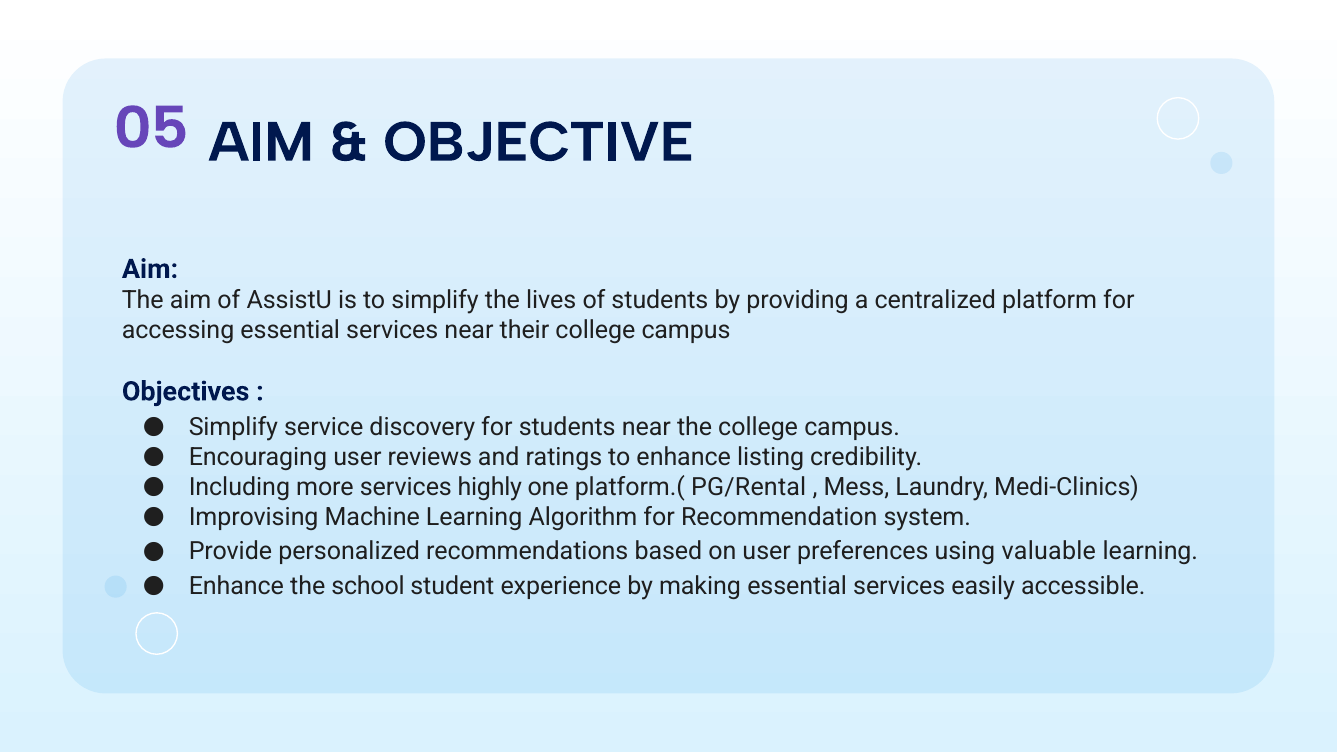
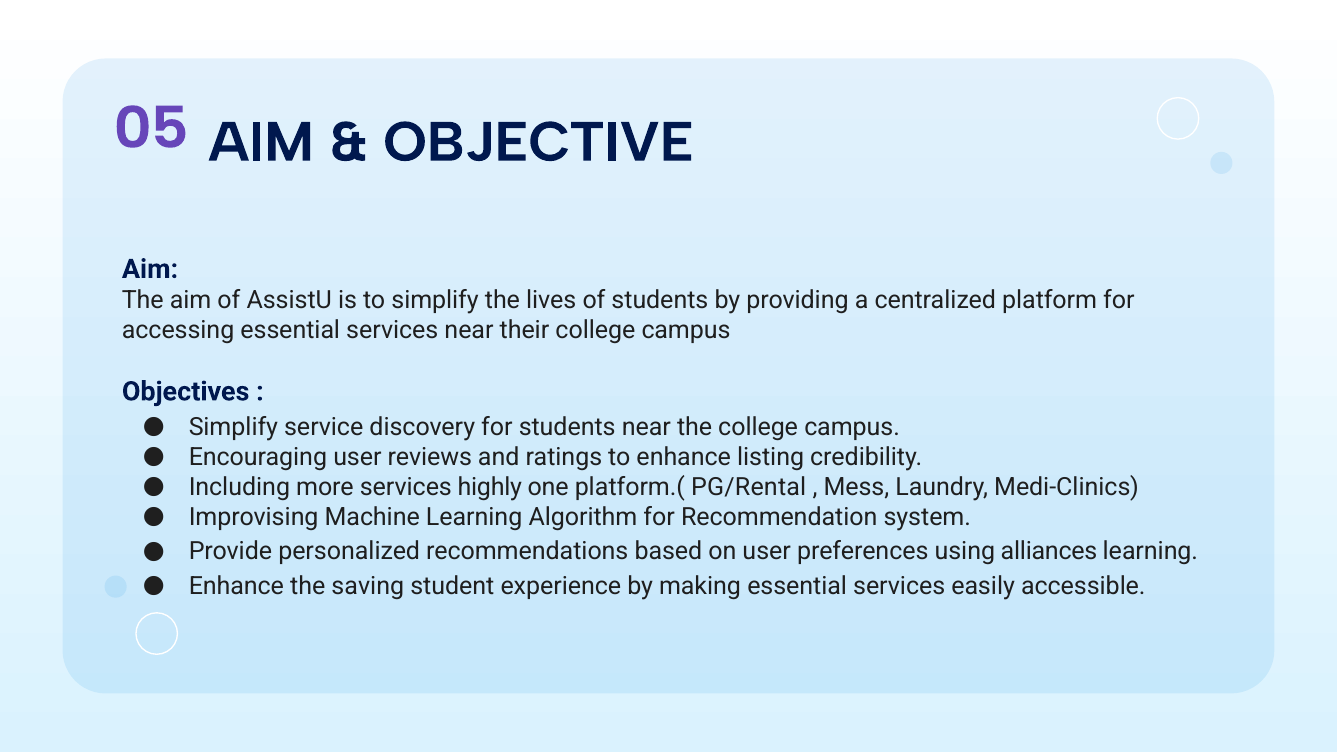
valuable: valuable -> alliances (1049, 552)
school: school -> saving (368, 586)
